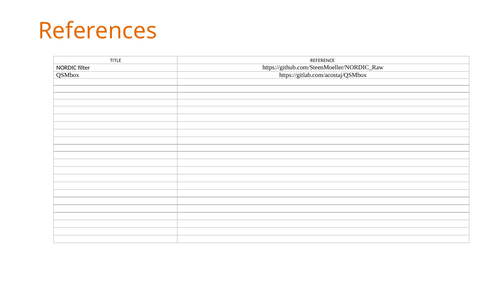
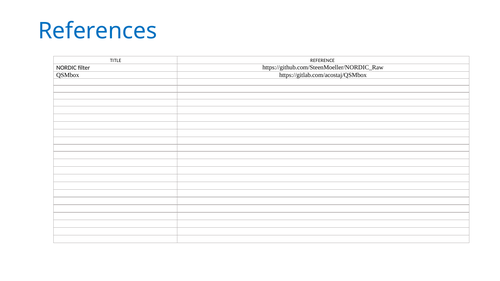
References colour: orange -> blue (98, 31)
